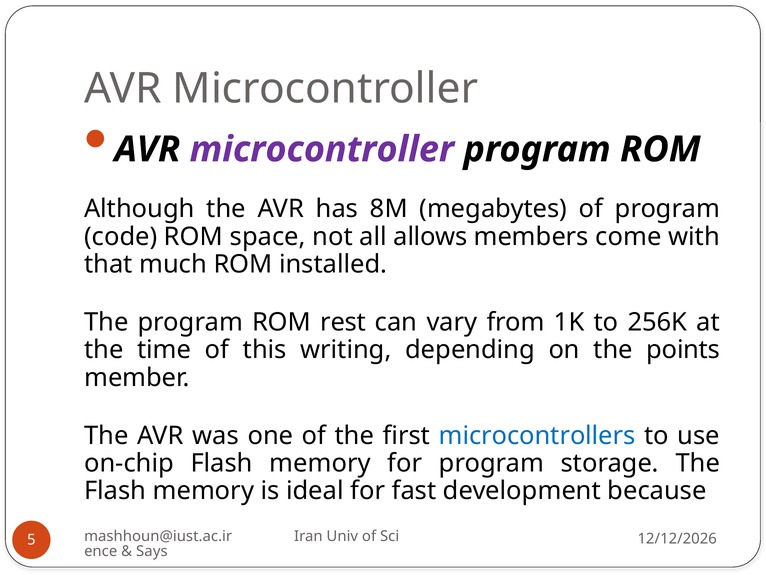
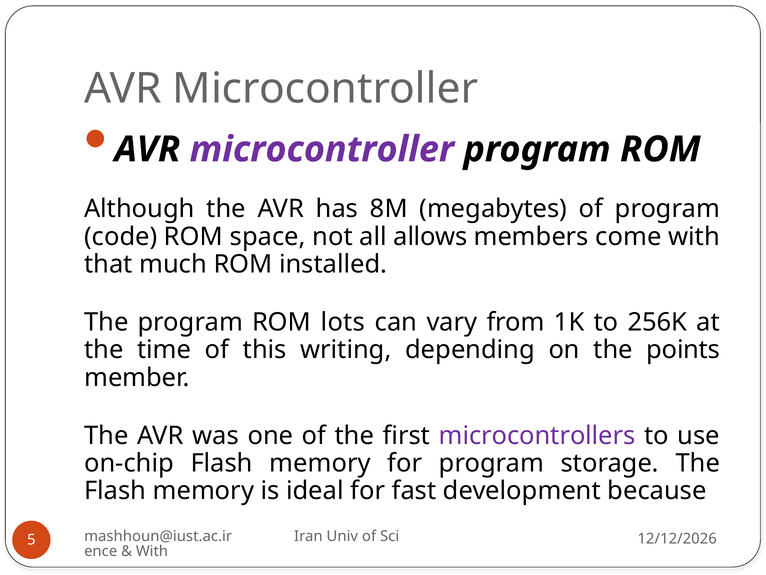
rest: rest -> lots (343, 322)
microcontrollers colour: blue -> purple (537, 435)
Says: Says -> With (152, 551)
